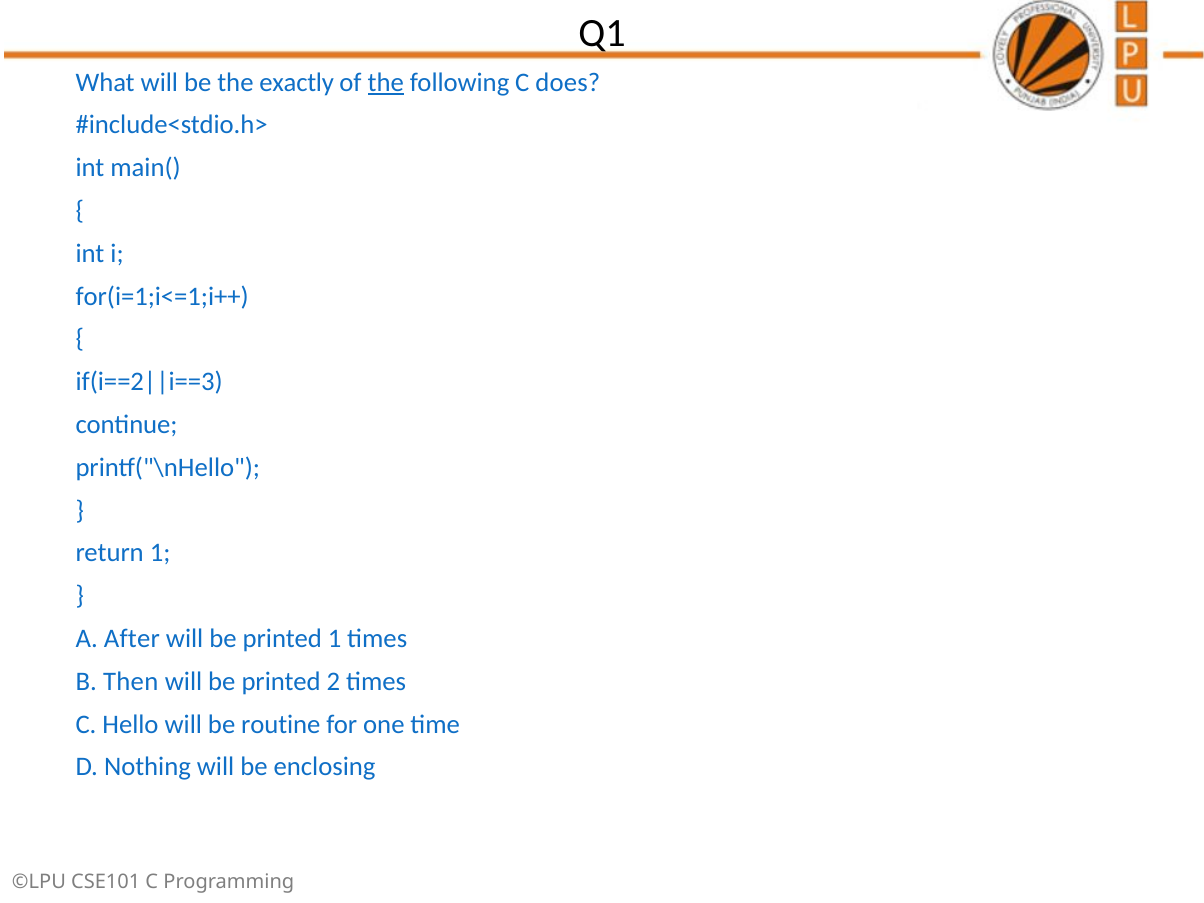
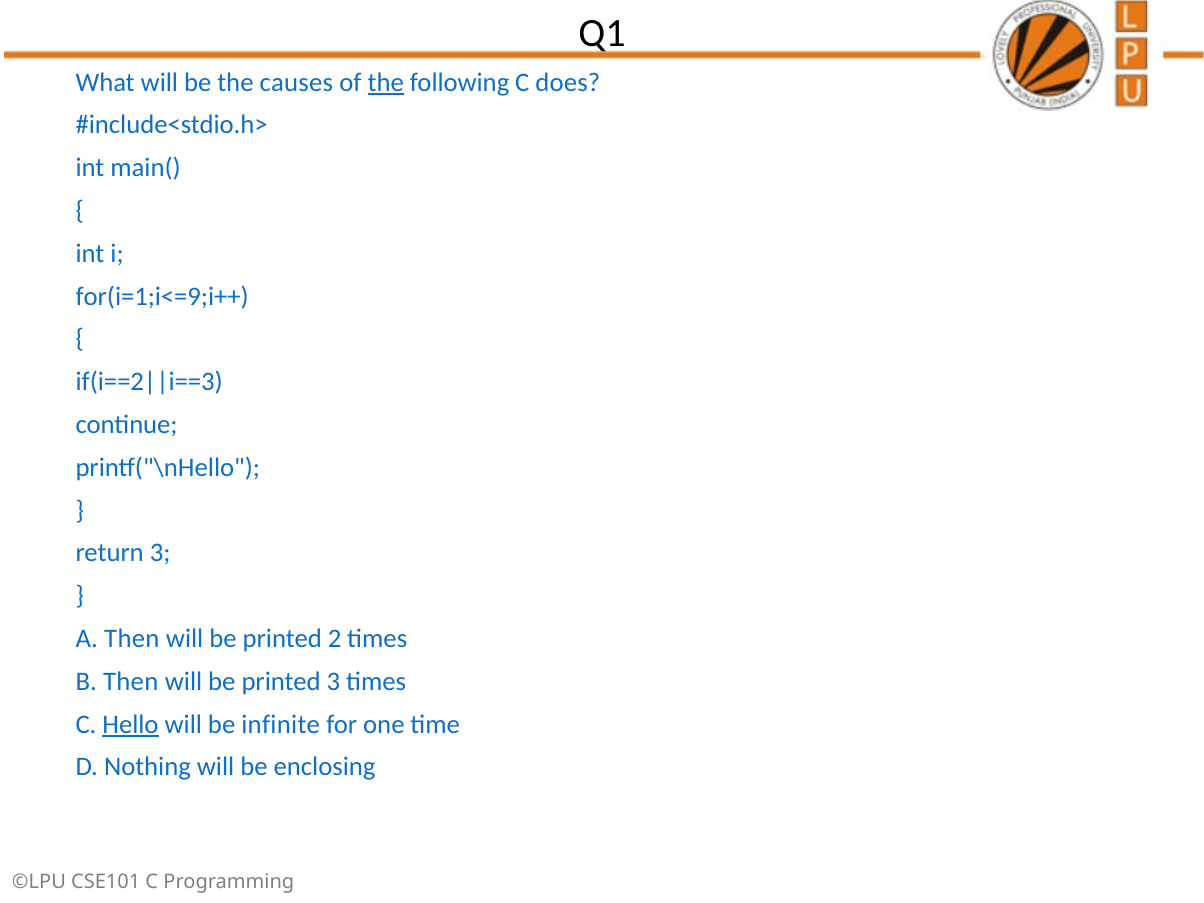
exactly: exactly -> causes (296, 82)
for(i=1;i<=1;i++: for(i=1;i<=1;i++ -> for(i=1;i<=9;i++ (162, 296)
return 1: 1 -> 3 (160, 553)
A After: After -> Then (132, 639)
printed 1: 1 -> 2 (335, 639)
printed 2: 2 -> 3 (333, 681)
Hello underline: none -> present (131, 724)
routine: routine -> infinite (281, 724)
